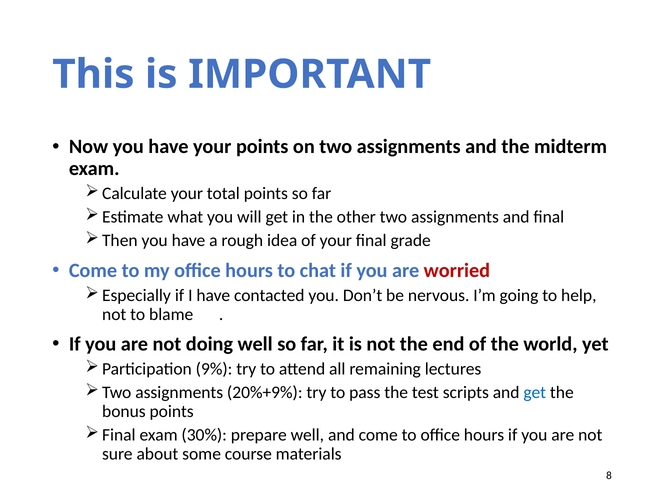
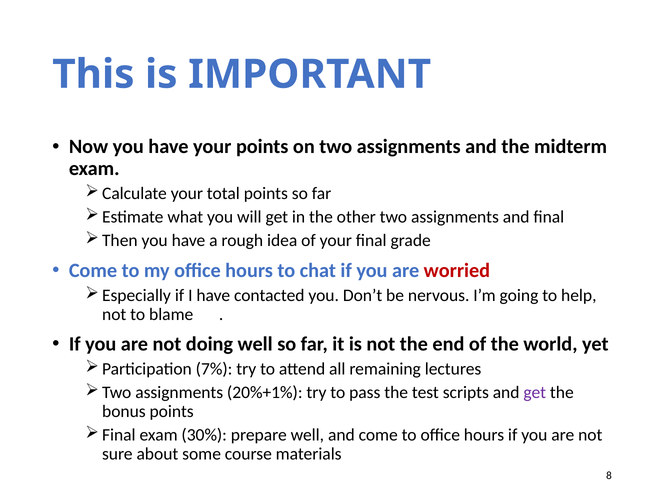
9%: 9% -> 7% (214, 369)
20%+9%: 20%+9% -> 20%+1% (265, 392)
get colour: blue -> purple (535, 392)
